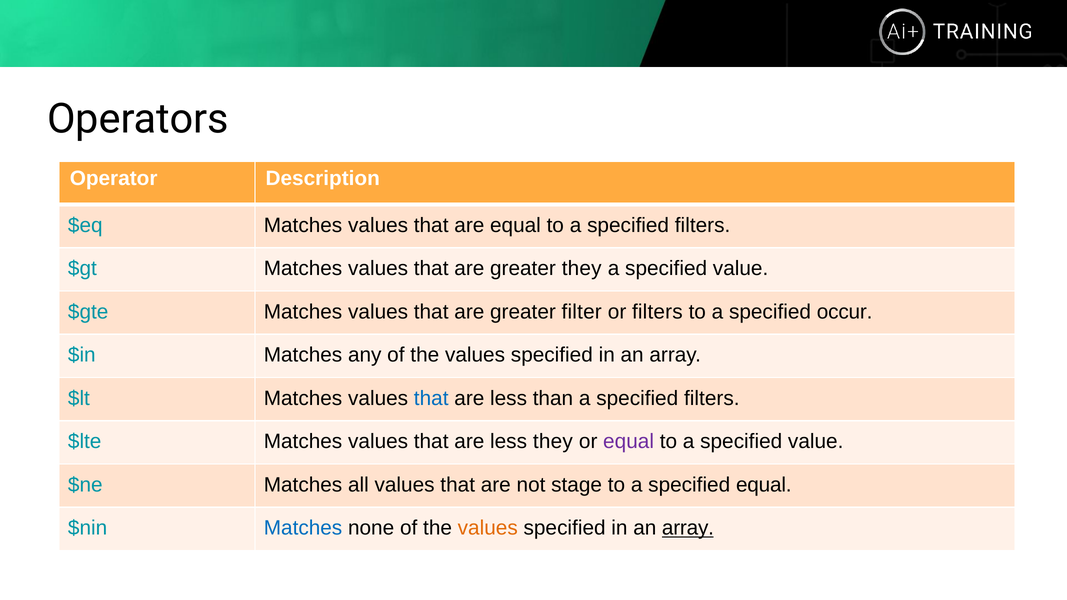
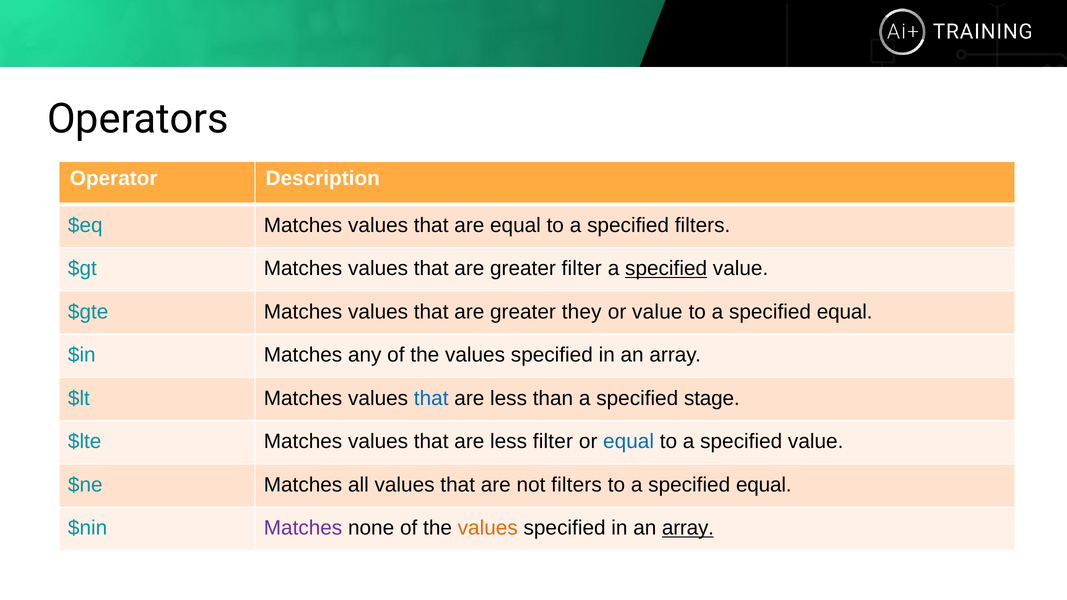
greater they: they -> filter (582, 269)
specified underline: none -> present (666, 269)
filter: filter -> they (582, 312)
or filters: filters -> value (657, 312)
occur: occur -> equal (845, 312)
than a specified filters: filters -> stage (712, 398)
less they: they -> filter (553, 442)
equal colour: purple -> blue (629, 442)
not stage: stage -> filters (577, 485)
Matches colour: blue -> purple (303, 528)
